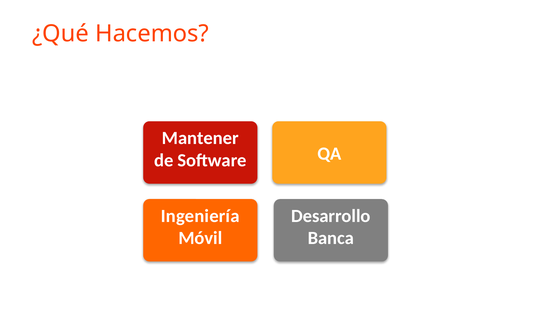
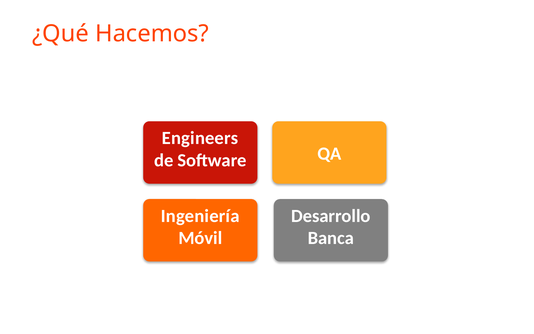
Mantener: Mantener -> Engineers (200, 138)
